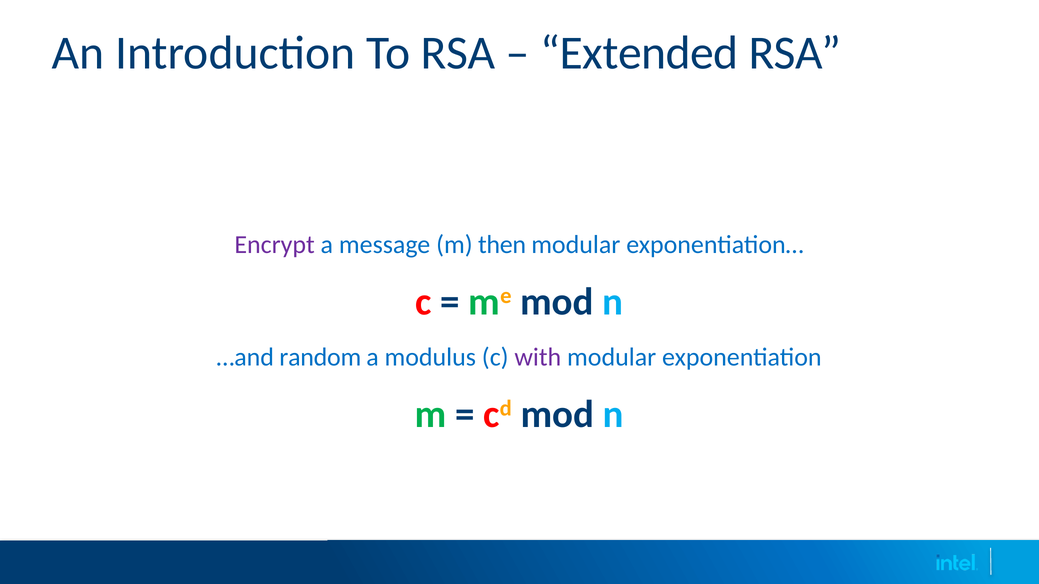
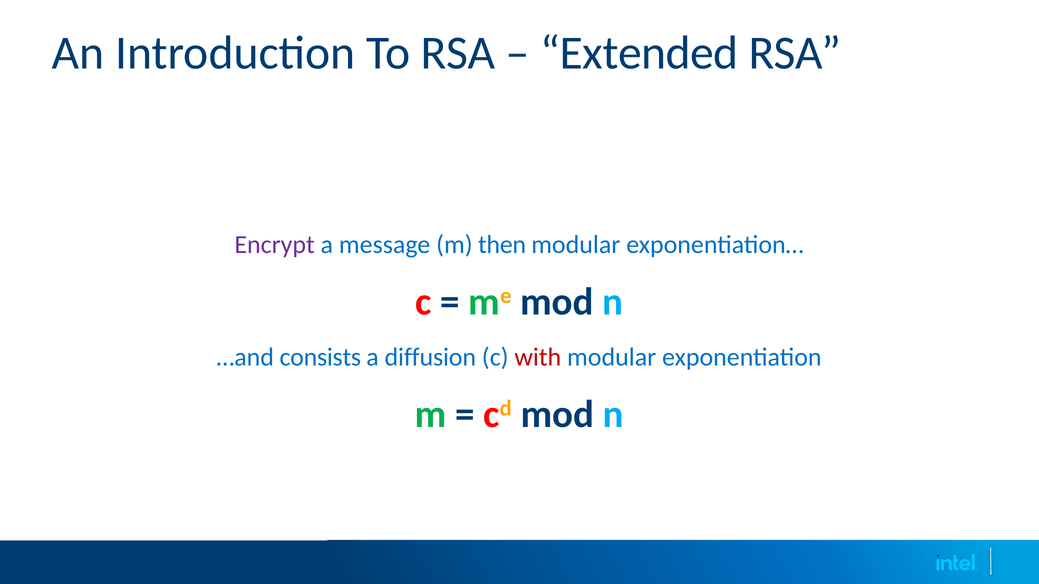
random: random -> consists (320, 357)
modulus: modulus -> diffusion (430, 357)
with colour: purple -> red (538, 357)
